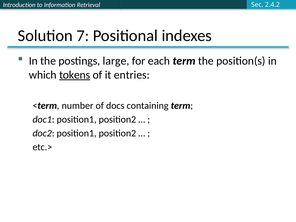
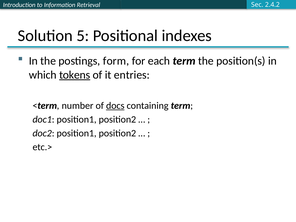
7: 7 -> 5 (83, 36)
large: large -> form (116, 61)
docs underline: none -> present (115, 106)
